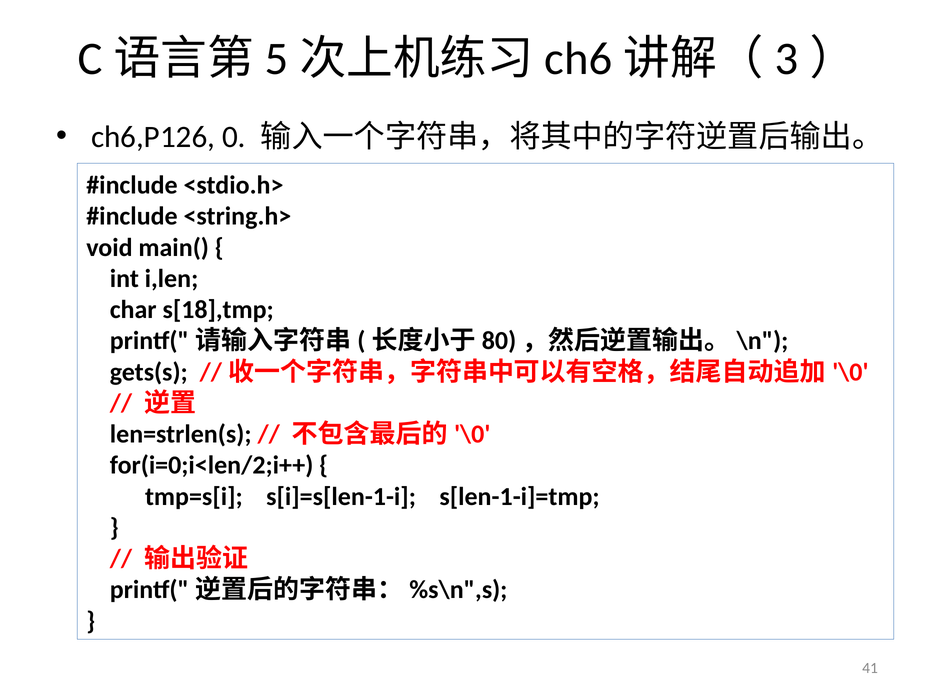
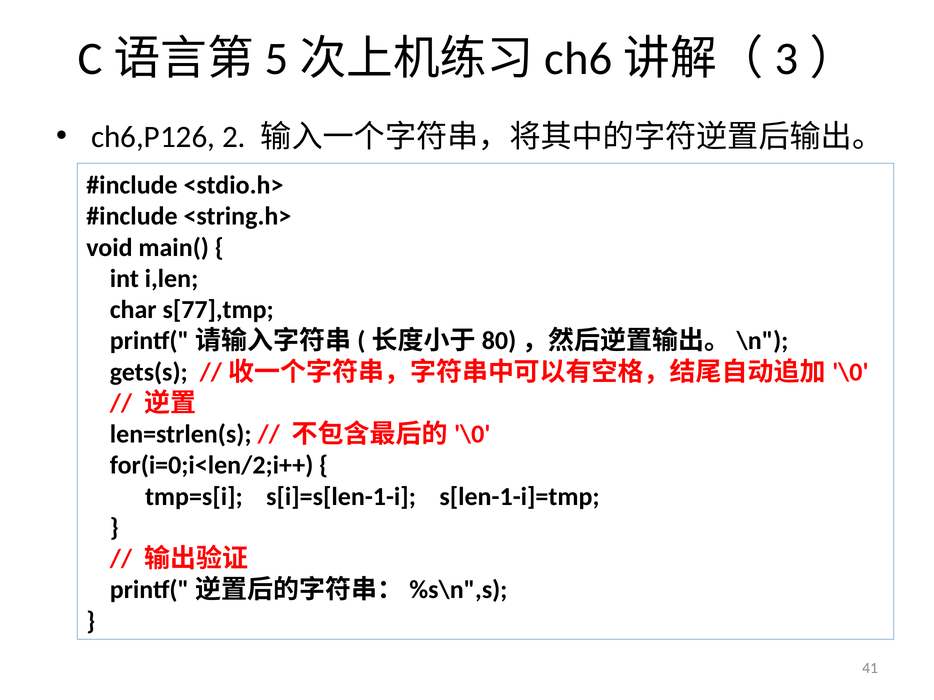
0: 0 -> 2 (234, 137)
s[18],tmp: s[18],tmp -> s[77],tmp (218, 310)
